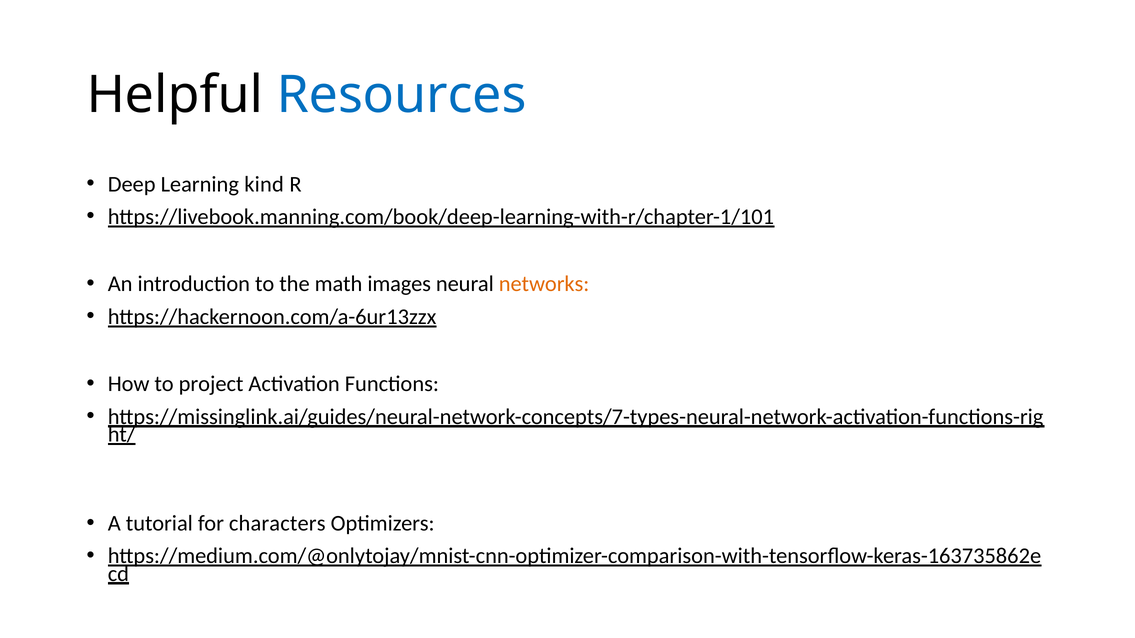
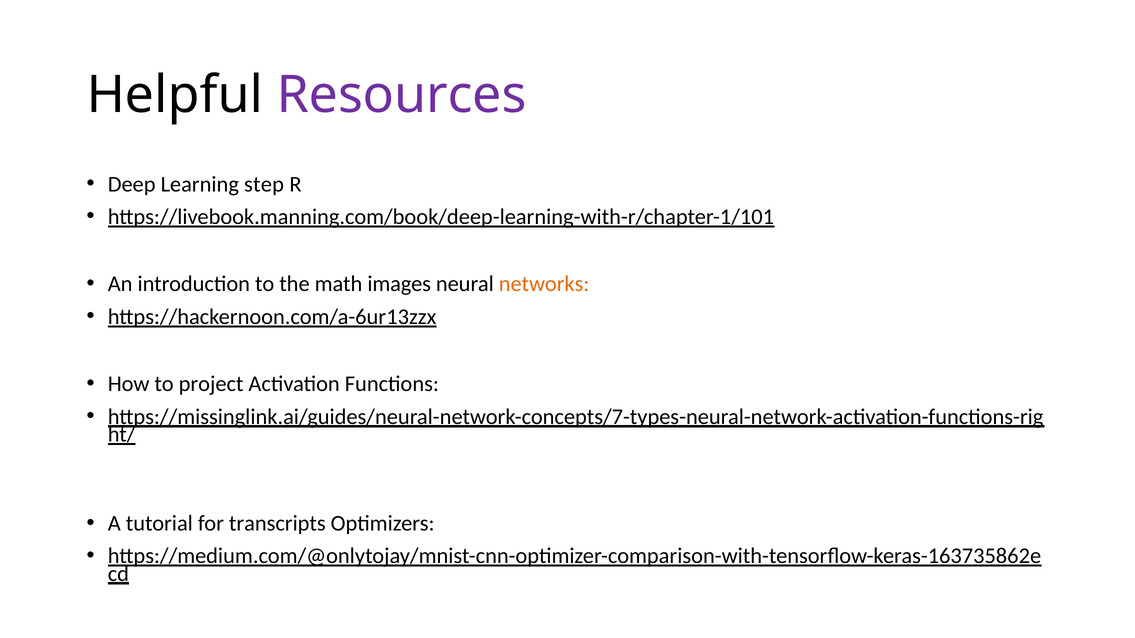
Resources colour: blue -> purple (402, 95)
kind: kind -> step (264, 184)
characters: characters -> transcripts (277, 524)
